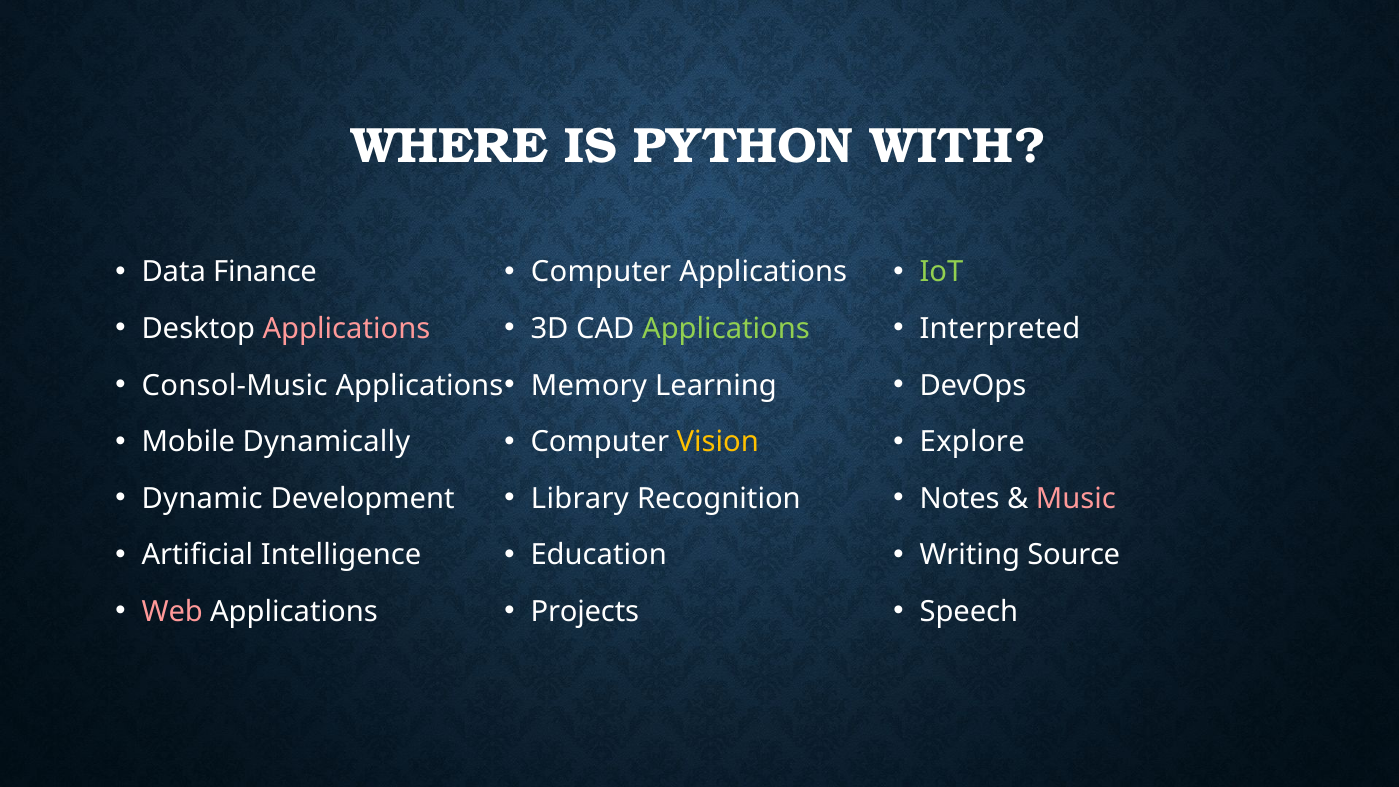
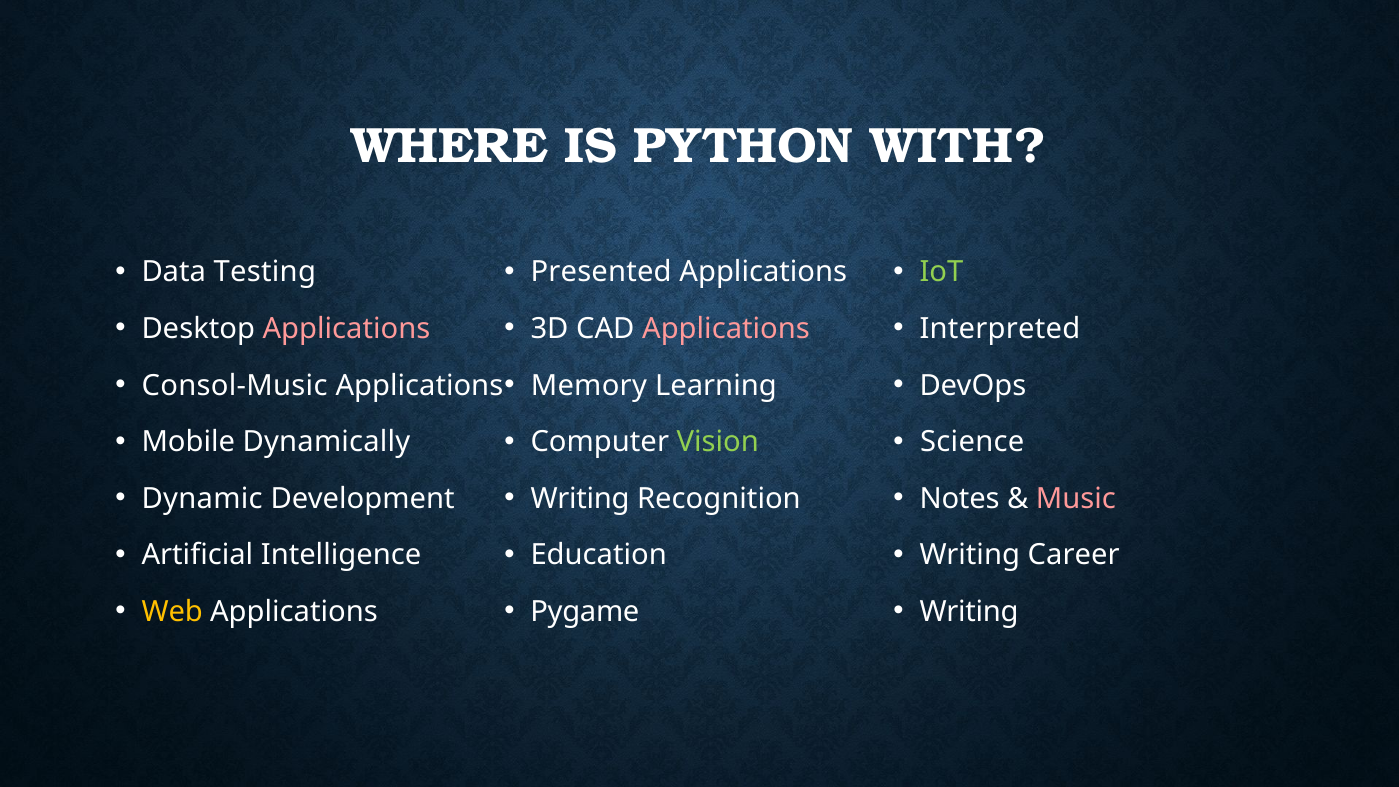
Finance: Finance -> Testing (265, 272)
Computer: Computer -> Presented (601, 272)
Applications colour: light green -> pink (726, 329)
Vision colour: yellow -> light green (718, 442)
Explore: Explore -> Science (972, 442)
Library: Library -> Writing (580, 499)
Source: Source -> Career (1074, 555)
Web colour: pink -> yellow (172, 612)
Projects: Projects -> Pygame (585, 612)
Speech: Speech -> Writing (969, 612)
